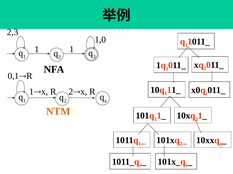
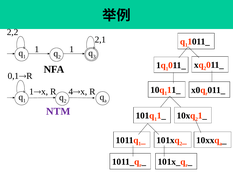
2,3: 2,3 -> 2,2 (13, 32)
1,0: 1,0 -> 2,1 (100, 40)
R 2: 2 -> 4 (71, 92)
NTM colour: orange -> purple (58, 112)
